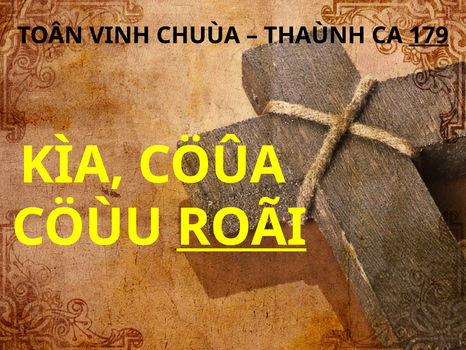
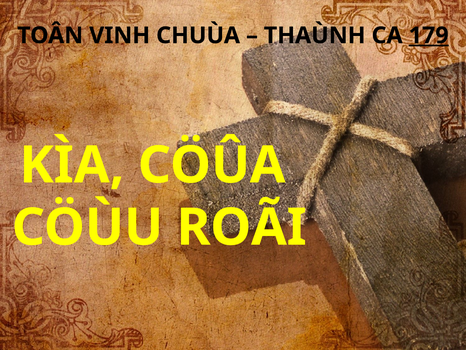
ROÃI underline: present -> none (242, 227)
